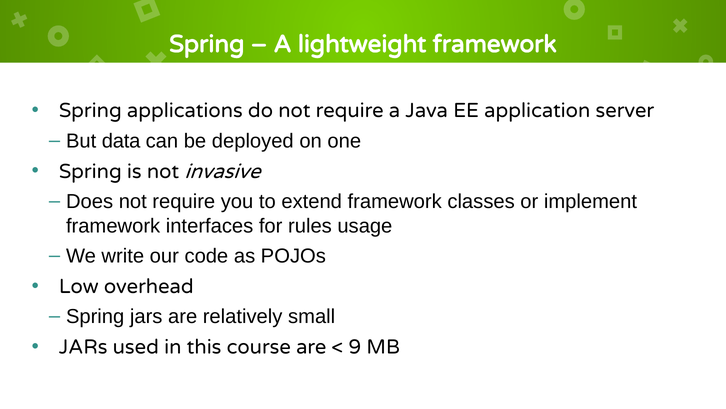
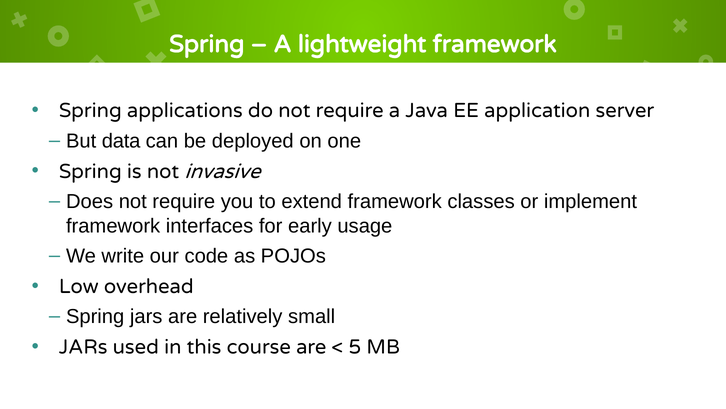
rules: rules -> early (310, 226)
9: 9 -> 5 (355, 347)
